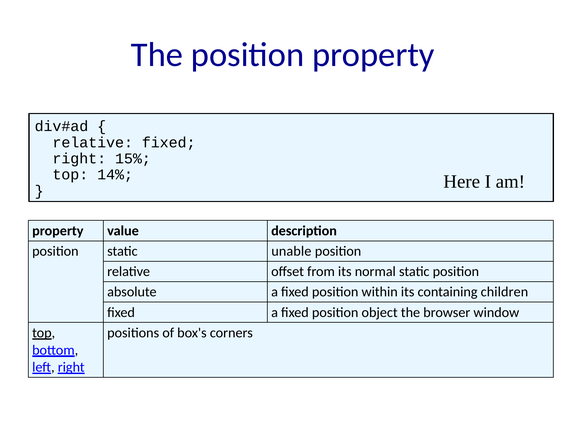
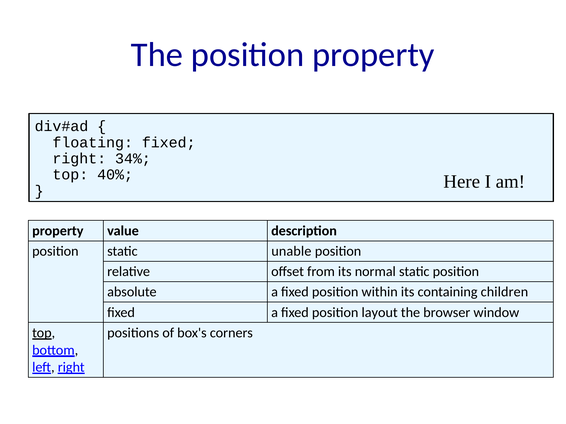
relative: relative -> floating (93, 143)
15%: 15% -> 34% (133, 159)
14%: 14% -> 40% (115, 175)
object: object -> layout (380, 313)
